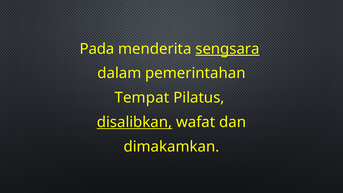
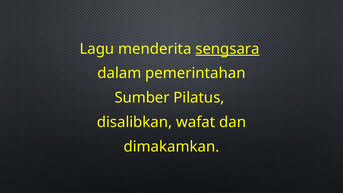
Pada: Pada -> Lagu (97, 49)
Tempat: Tempat -> Sumber (142, 98)
disalibkan underline: present -> none (134, 122)
